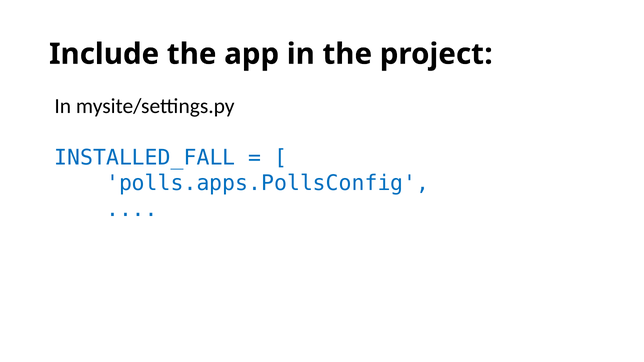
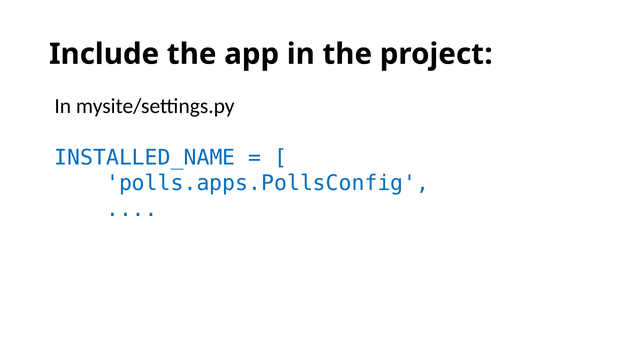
INSTALLED_FALL: INSTALLED_FALL -> INSTALLED_NAME (145, 158)
